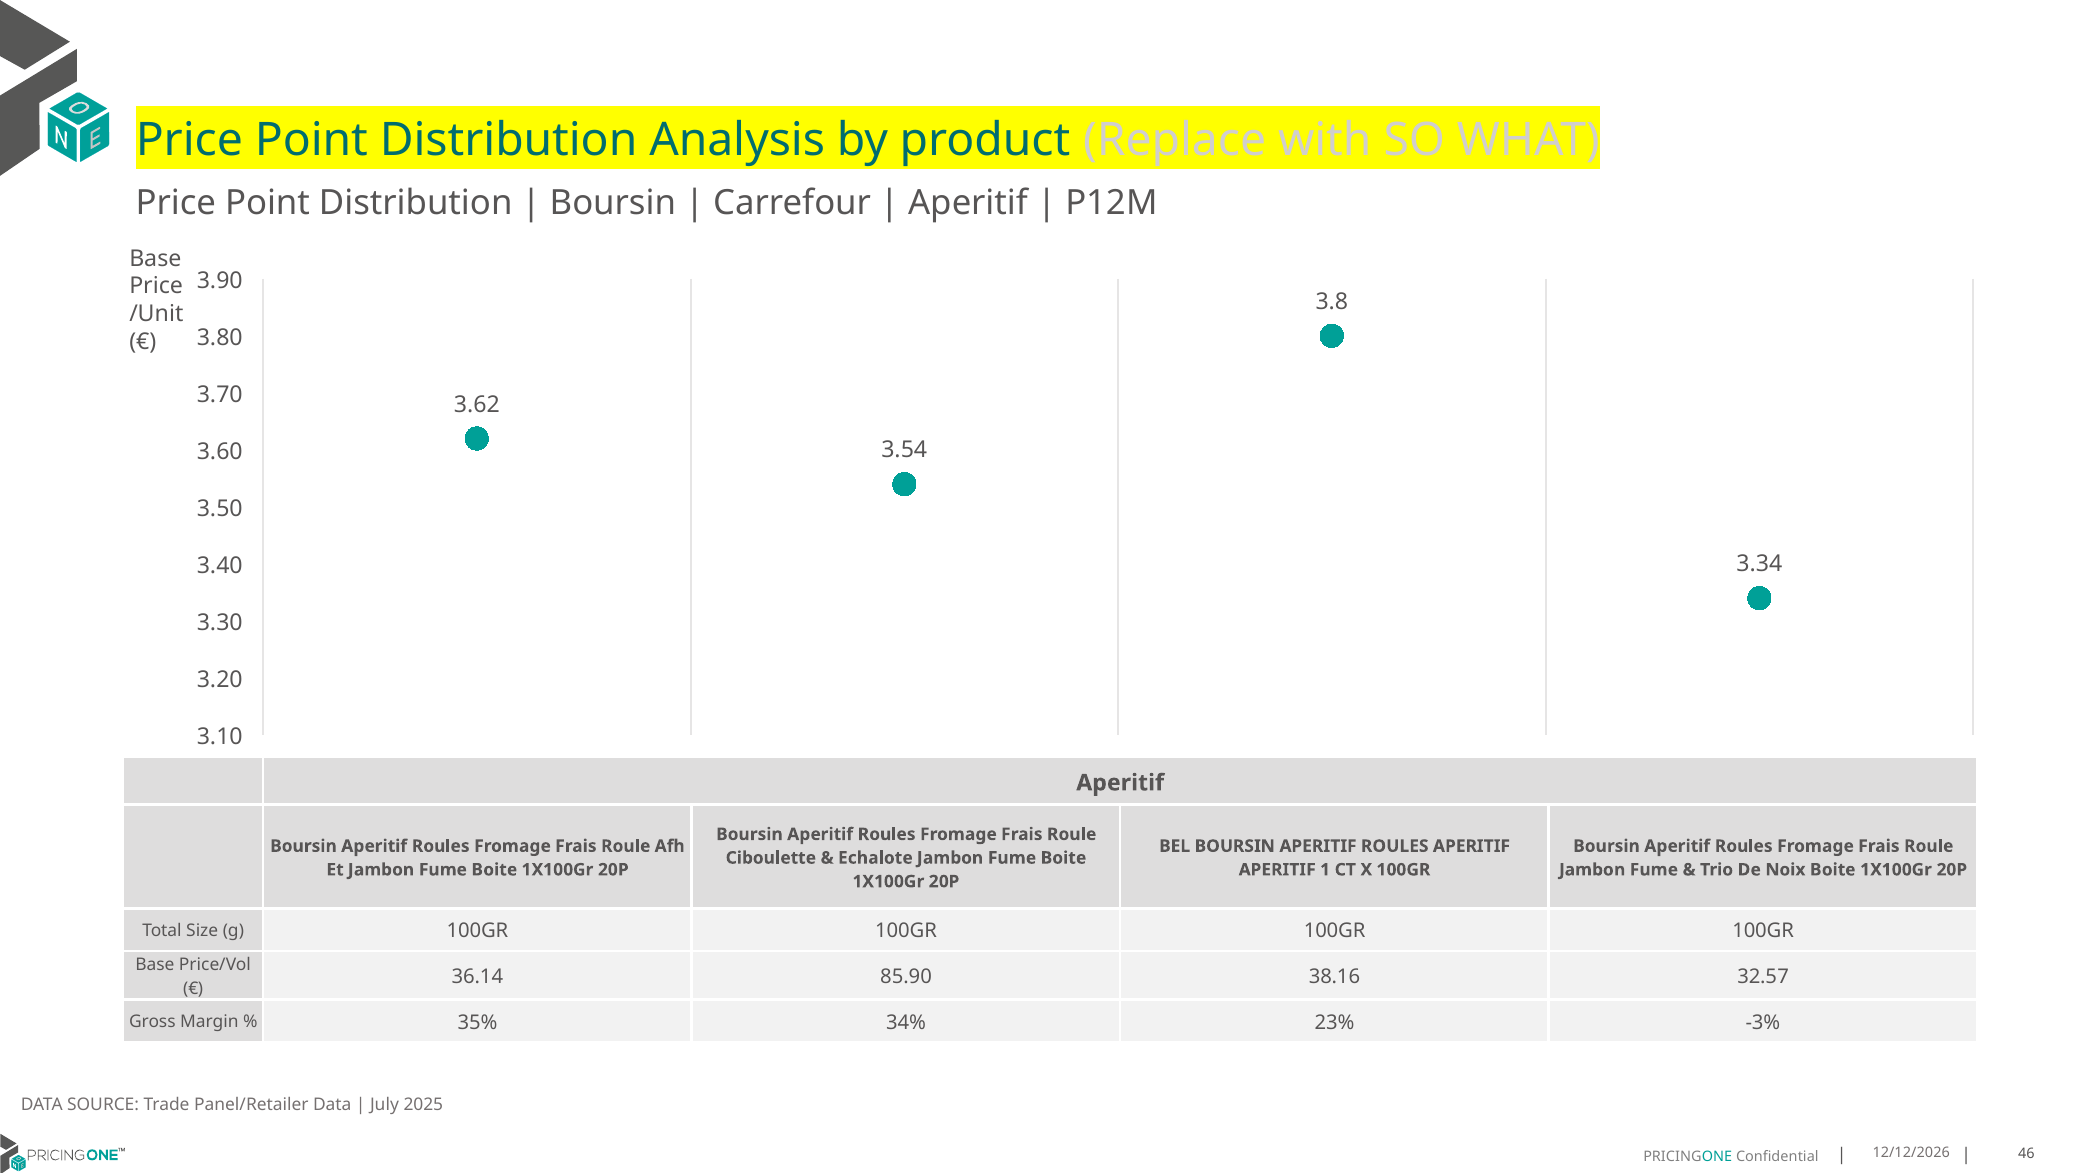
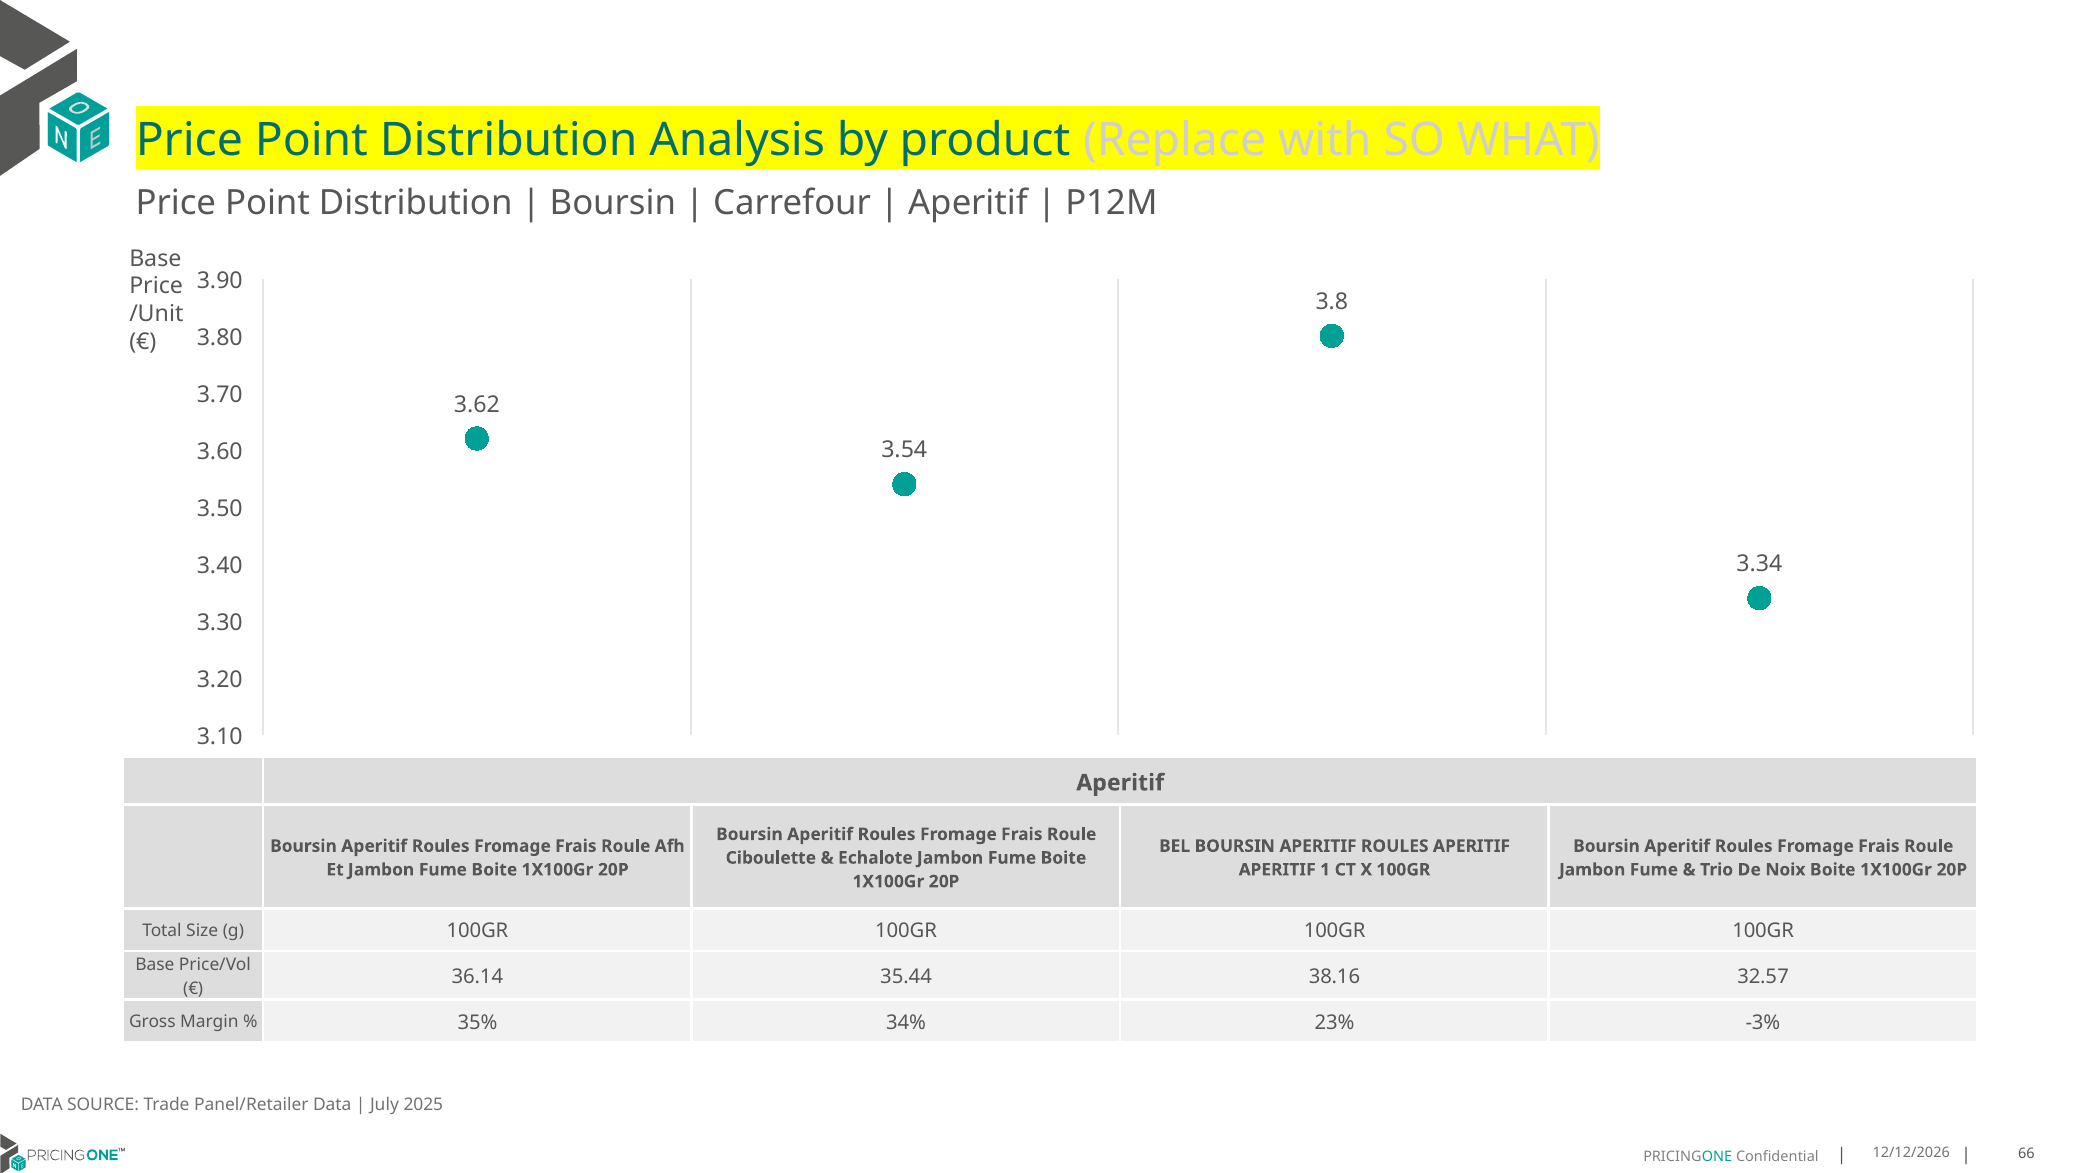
85.90: 85.90 -> 35.44 (906, 977)
46: 46 -> 66 (2026, 1154)
